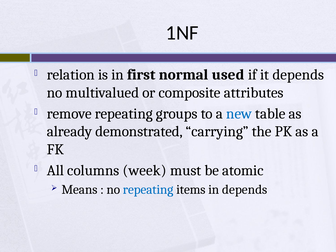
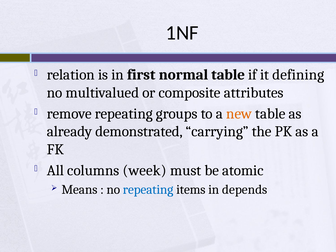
normal used: used -> table (228, 75)
it depends: depends -> defining (298, 75)
new colour: blue -> orange (239, 114)
